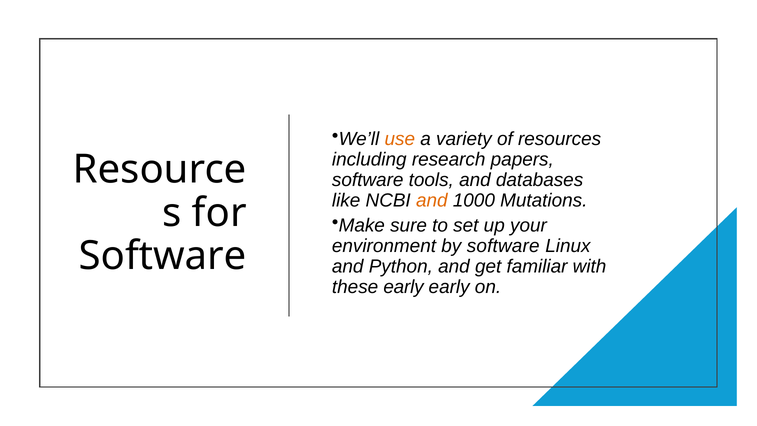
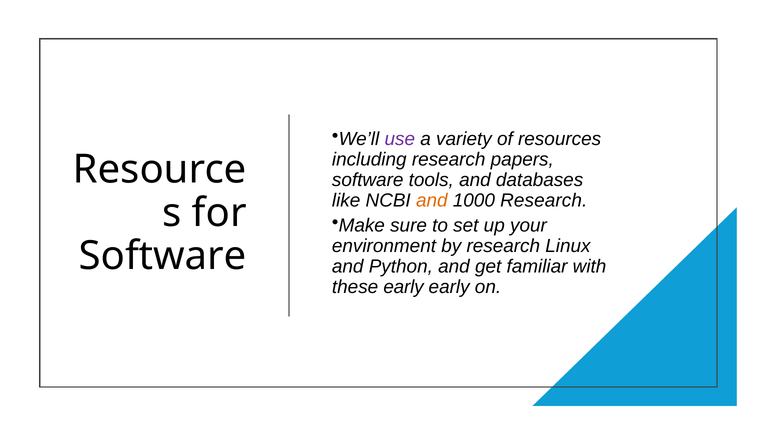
use colour: orange -> purple (400, 139)
1000 Mutations: Mutations -> Research (544, 200)
by software: software -> research (503, 246)
